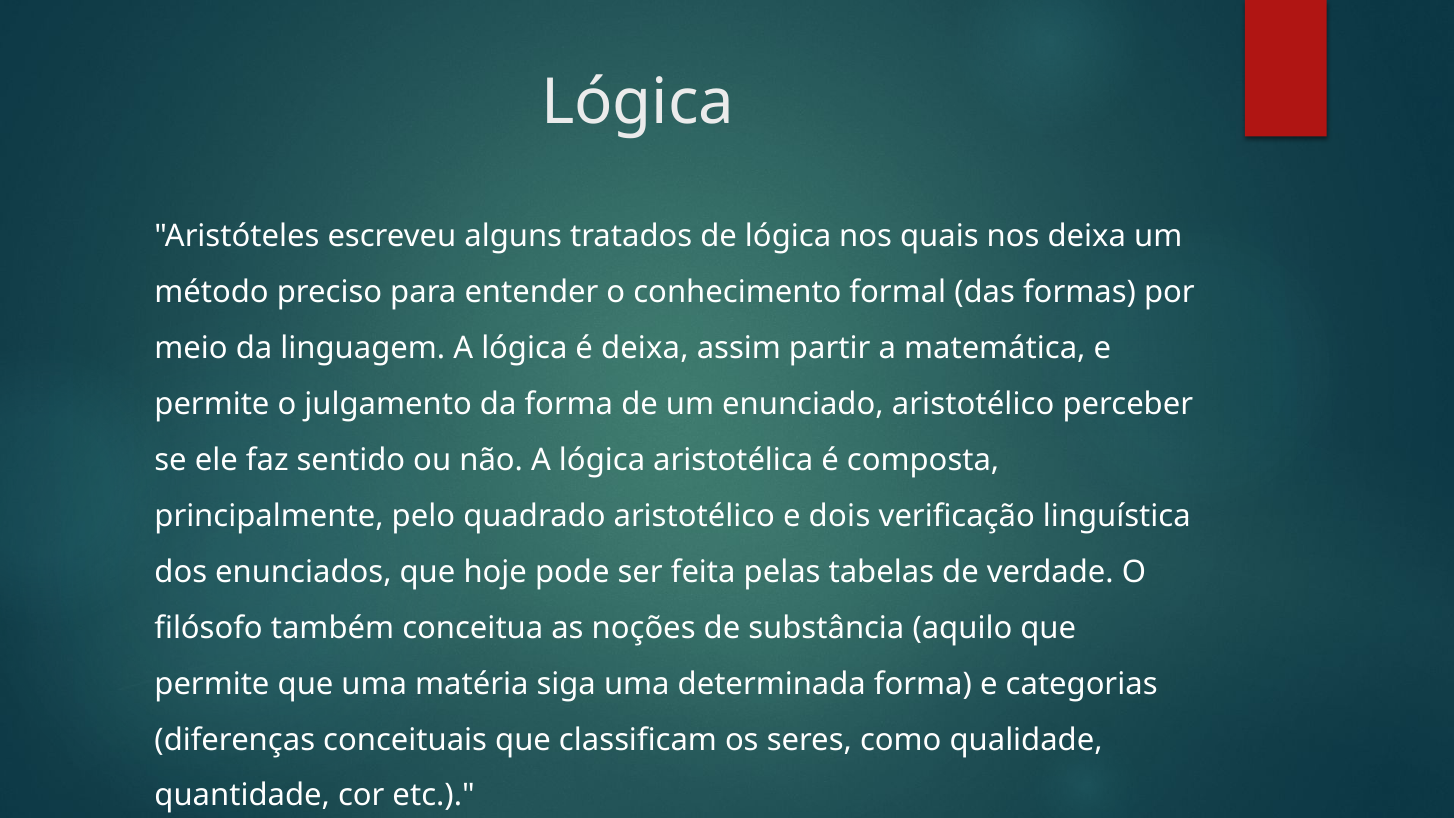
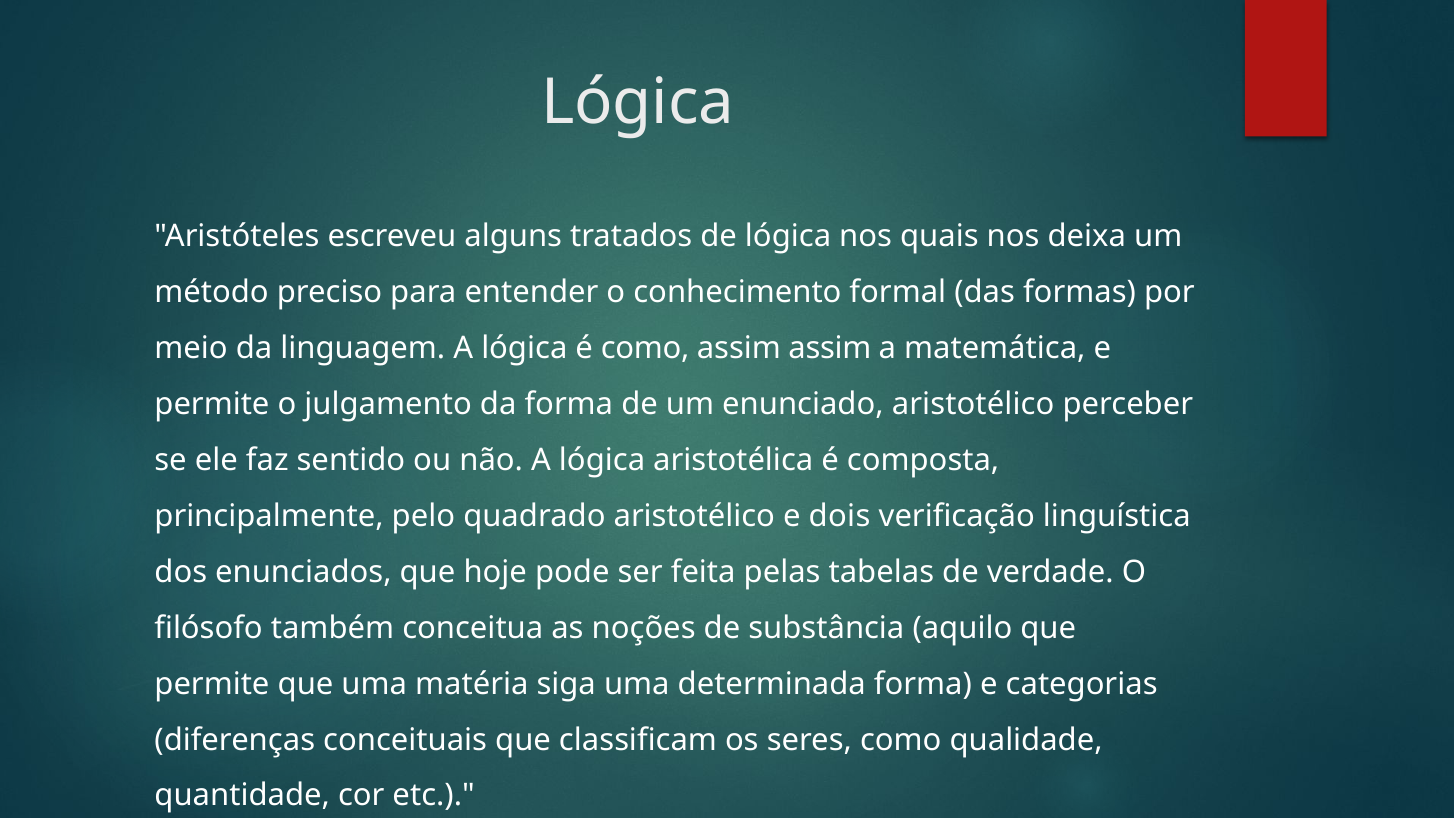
é deixa: deixa -> como (645, 348)
assim partir: partir -> assim (830, 348)
